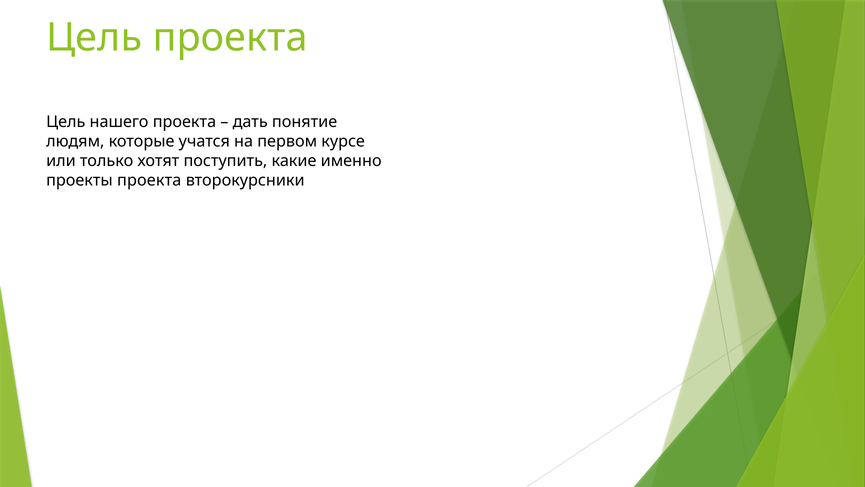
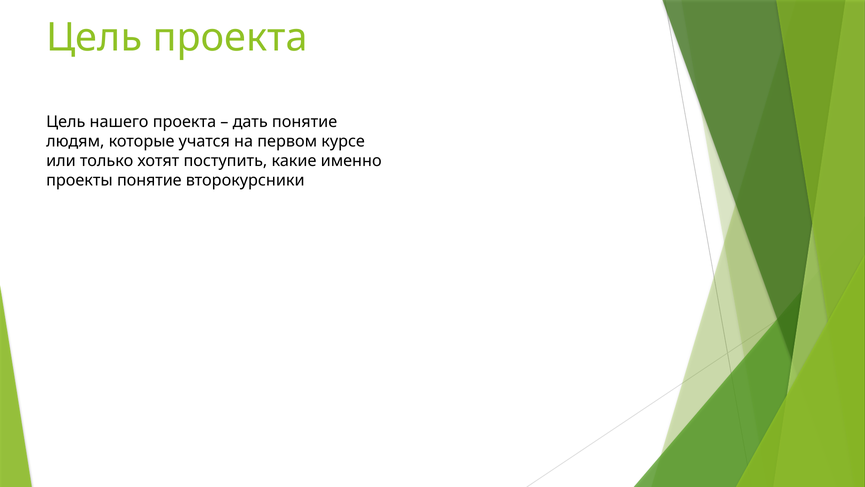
проекты проекта: проекта -> понятие (149, 180)
